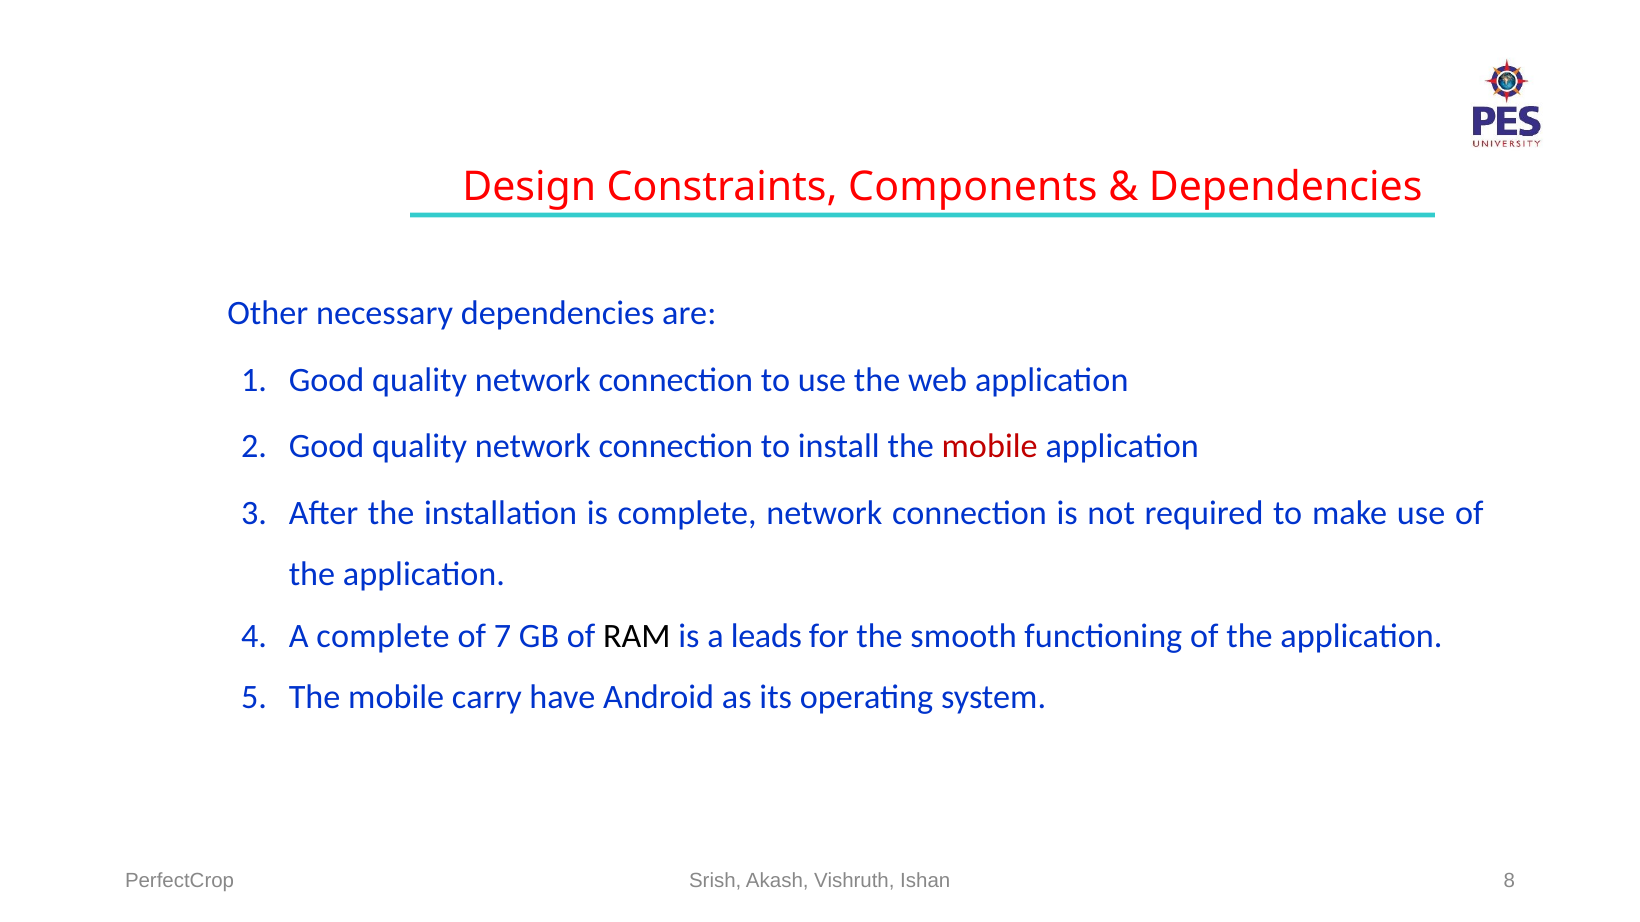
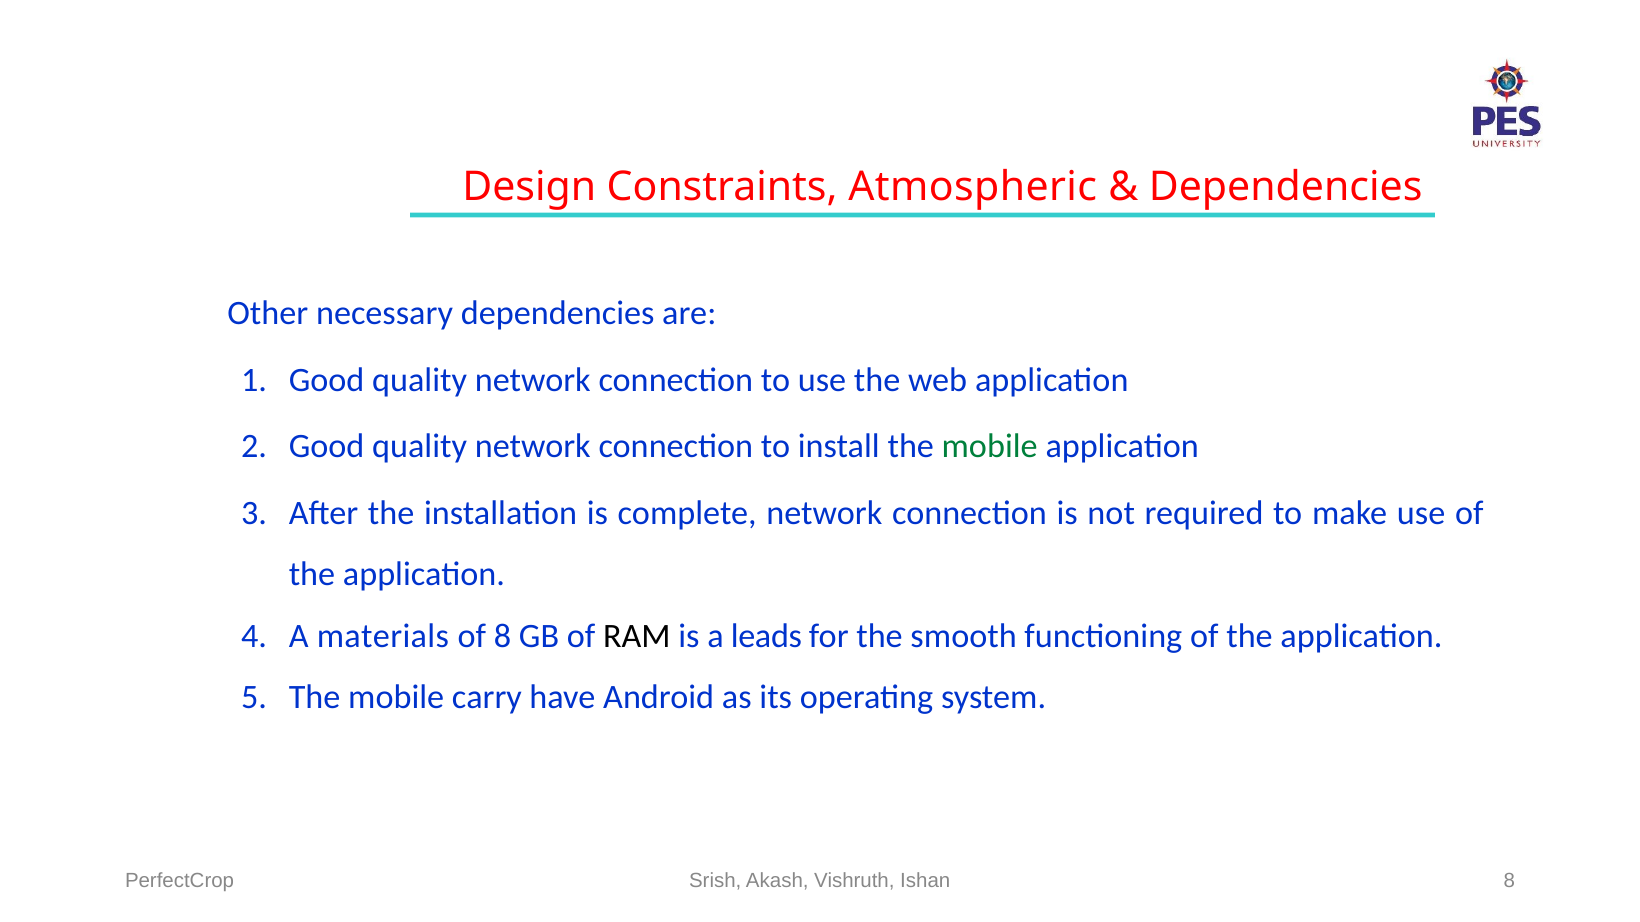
Components: Components -> Atmospheric (973, 187)
mobile colour: red -> green (990, 447)
A complete: complete -> materials (383, 636)
of 7: 7 -> 8 (503, 636)
